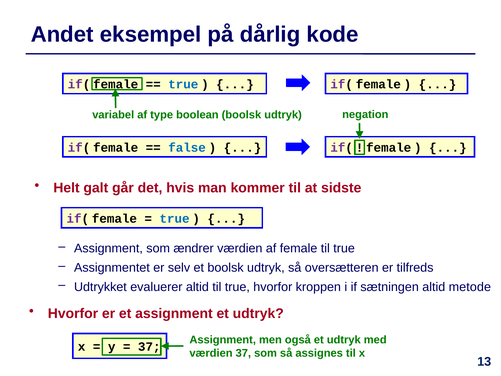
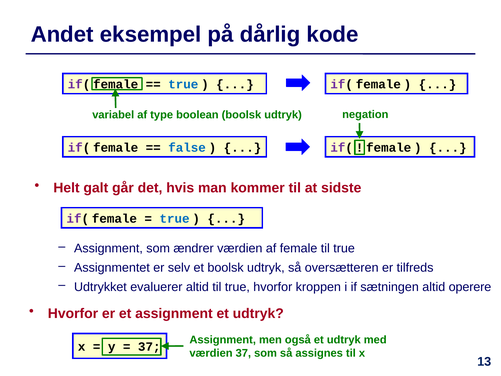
metode: metode -> operere (470, 287)
